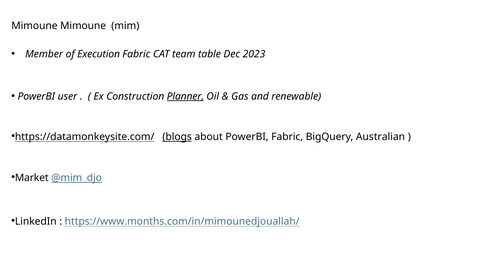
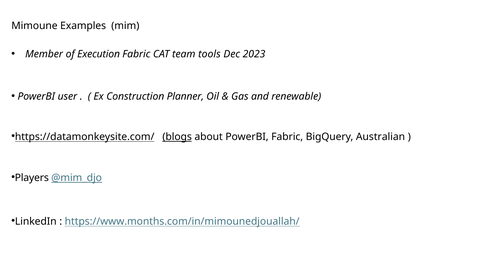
Mimoune Mimoune: Mimoune -> Examples (83, 26)
table: table -> tools (209, 54)
Planner underline: present -> none (185, 96)
Market: Market -> Players (32, 178)
